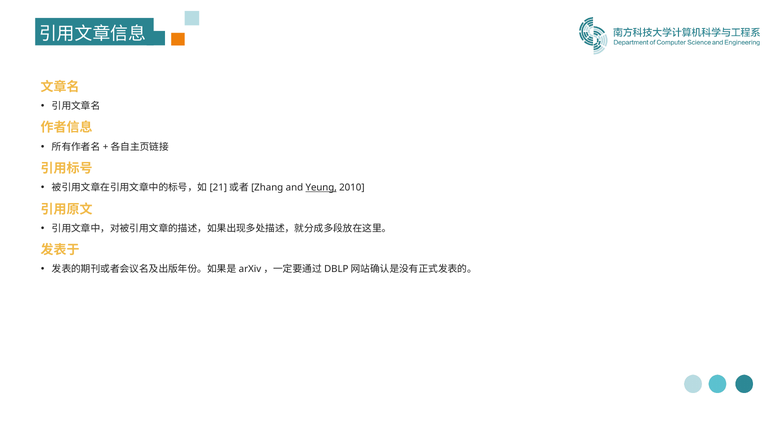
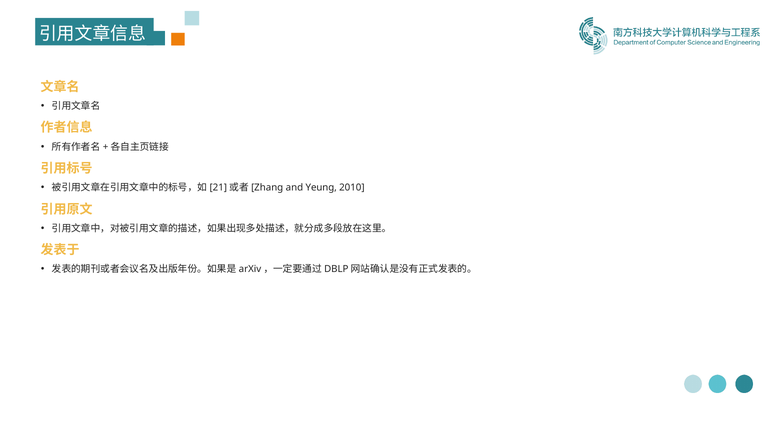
Yeung underline: present -> none (321, 188)
